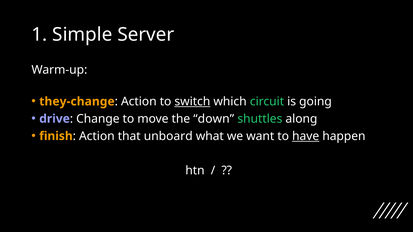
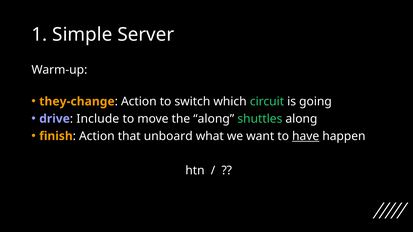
switch underline: present -> none (192, 102)
Change: Change -> Include (98, 119)
the down: down -> along (214, 119)
